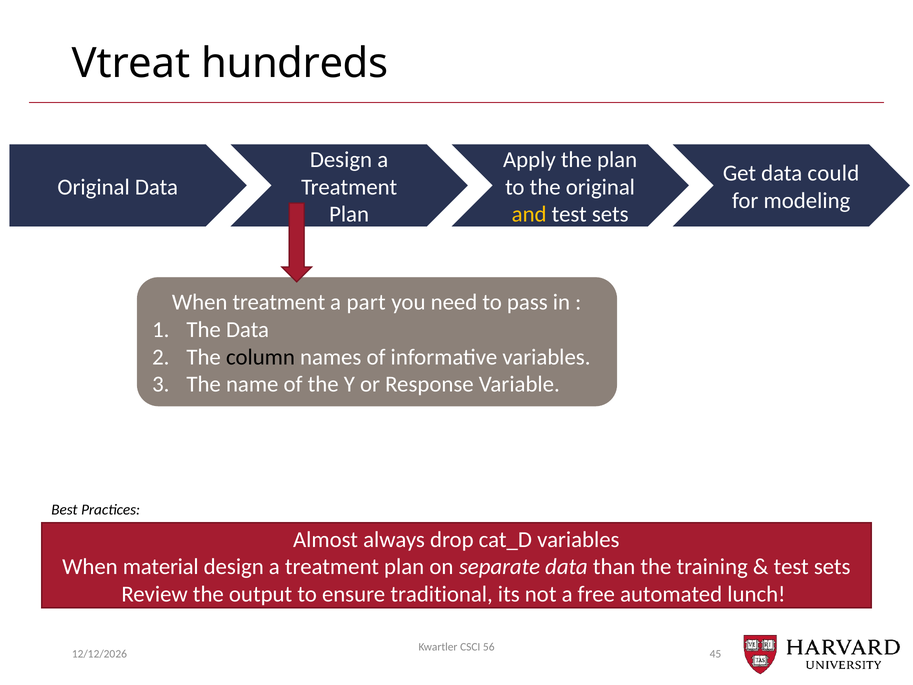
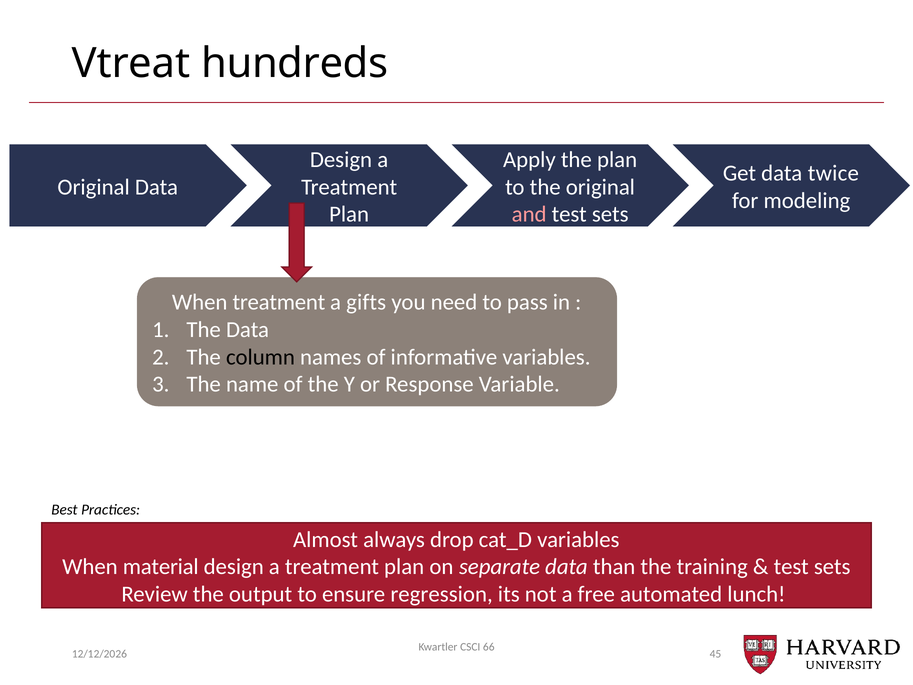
could: could -> twice (833, 173)
and colour: yellow -> pink (529, 214)
part: part -> gifts (366, 302)
traditional: traditional -> regression (442, 594)
56: 56 -> 66 (489, 647)
